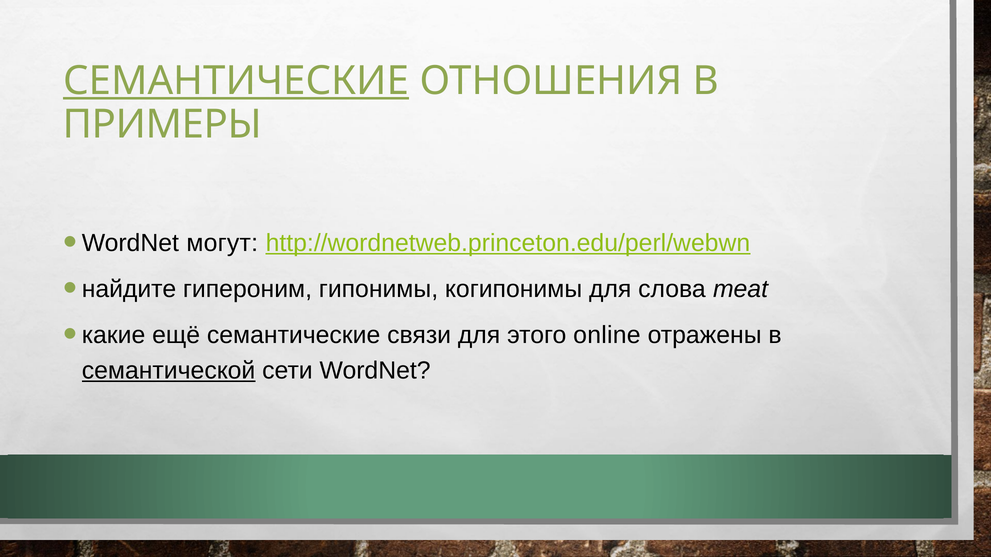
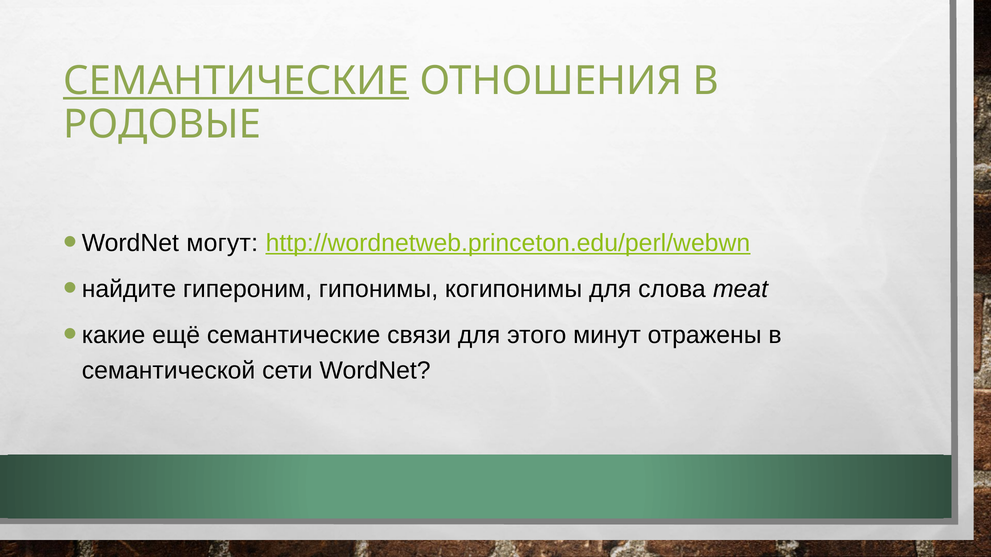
ПРИМЕРЫ: ПРИМЕРЫ -> РОДОВЫЕ (162, 124)
online: online -> минут (607, 335)
семантической underline: present -> none (169, 371)
